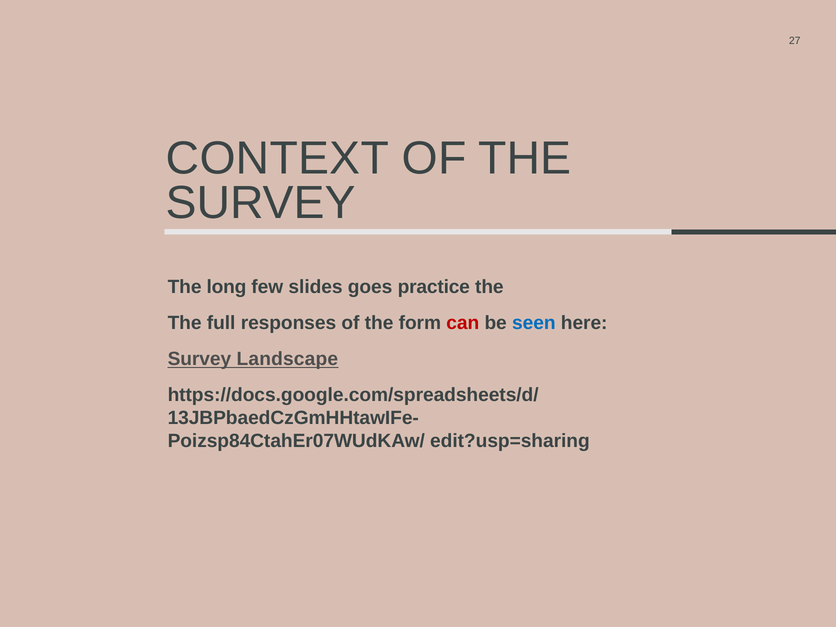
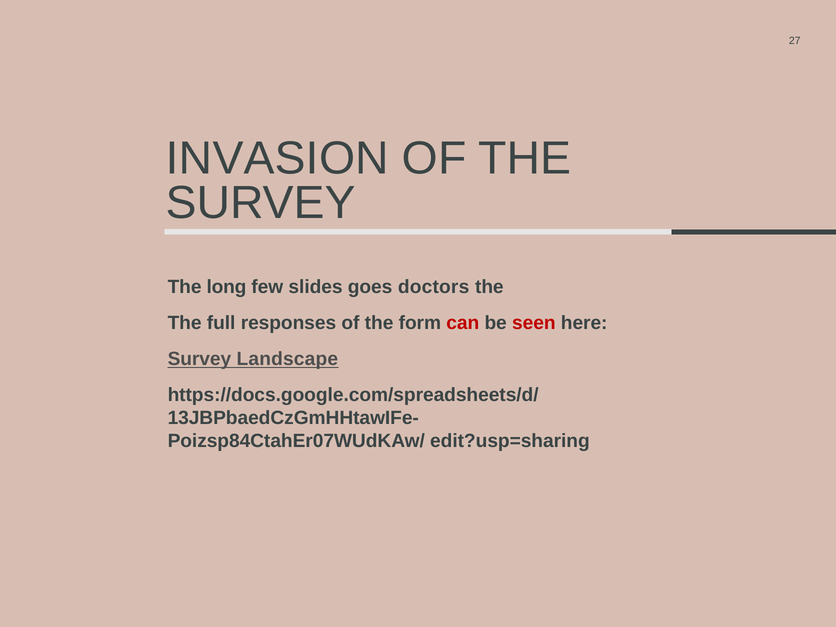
CONTEXT: CONTEXT -> INVASION (277, 158)
practice: practice -> doctors (434, 287)
seen colour: blue -> red (534, 323)
